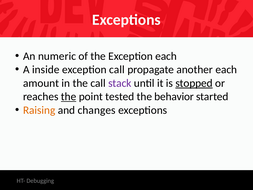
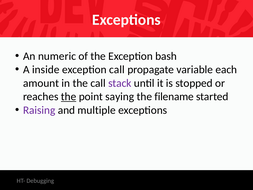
Exception each: each -> bash (166, 56)
another: another -> variable (195, 70)
stopped underline: present -> none (194, 83)
tested: tested -> saying (120, 97)
behavior: behavior -> filename (174, 97)
Raising colour: orange -> purple (39, 110)
changes: changes -> multiple (97, 110)
